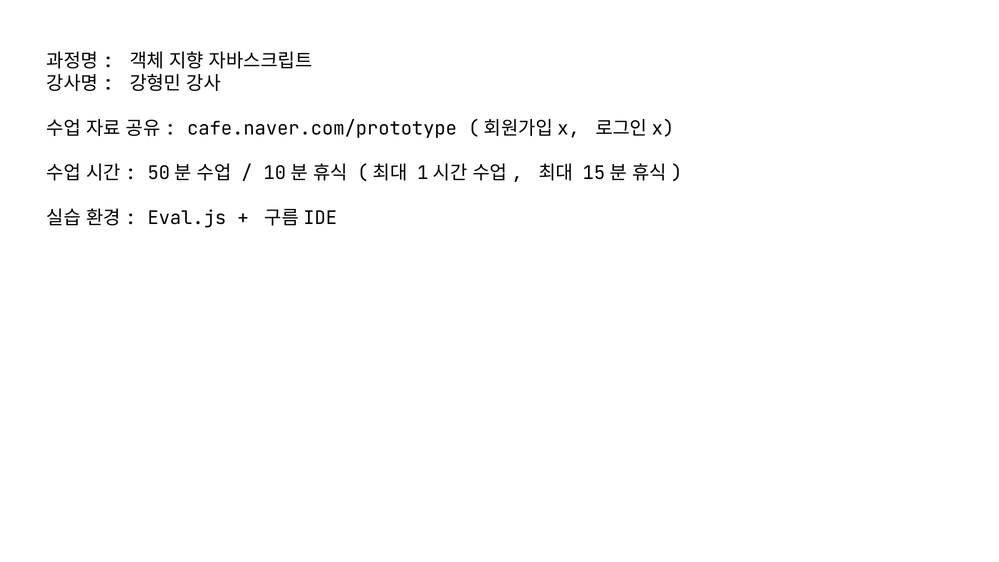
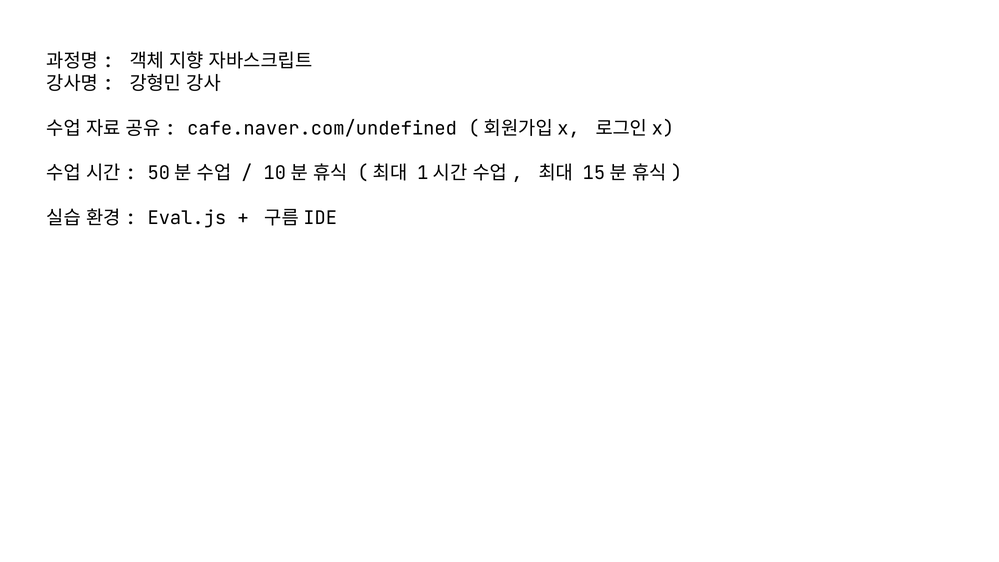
cafe.naver.com/prototype: cafe.naver.com/prototype -> cafe.naver.com/undefined (322, 128)
